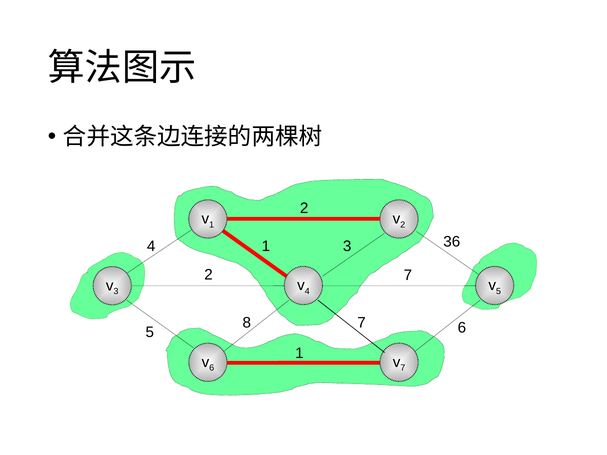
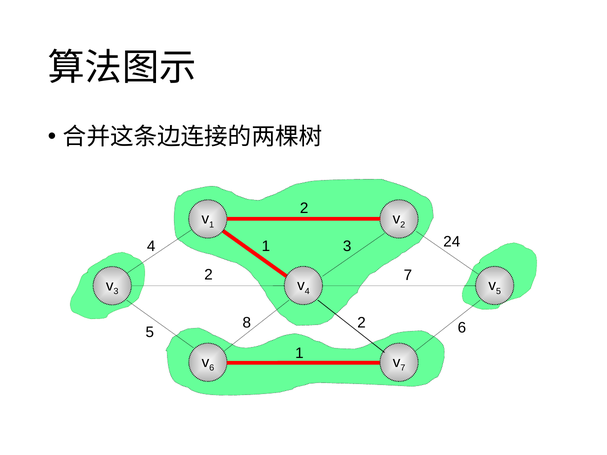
36: 36 -> 24 (452, 242)
8 7: 7 -> 2 (361, 323)
